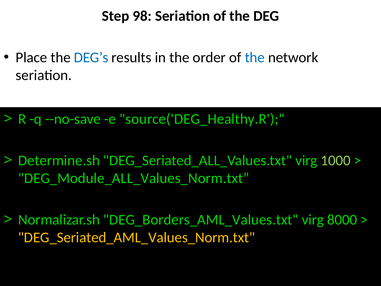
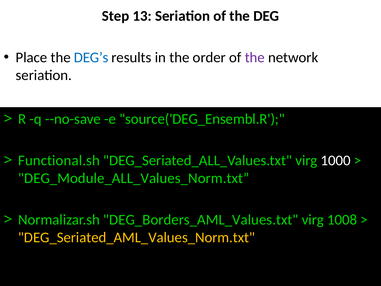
98: 98 -> 13 (142, 16)
the colour: blue -> purple (255, 57)
source('DEG_Healthy.R: source('DEG_Healthy.R -> source('DEG_Ensembl.R (202, 119)
Determine.sh: Determine.sh -> Functional.sh (59, 160)
1000 colour: light green -> white (336, 160)
8000: 8000 -> 1008 (342, 219)
